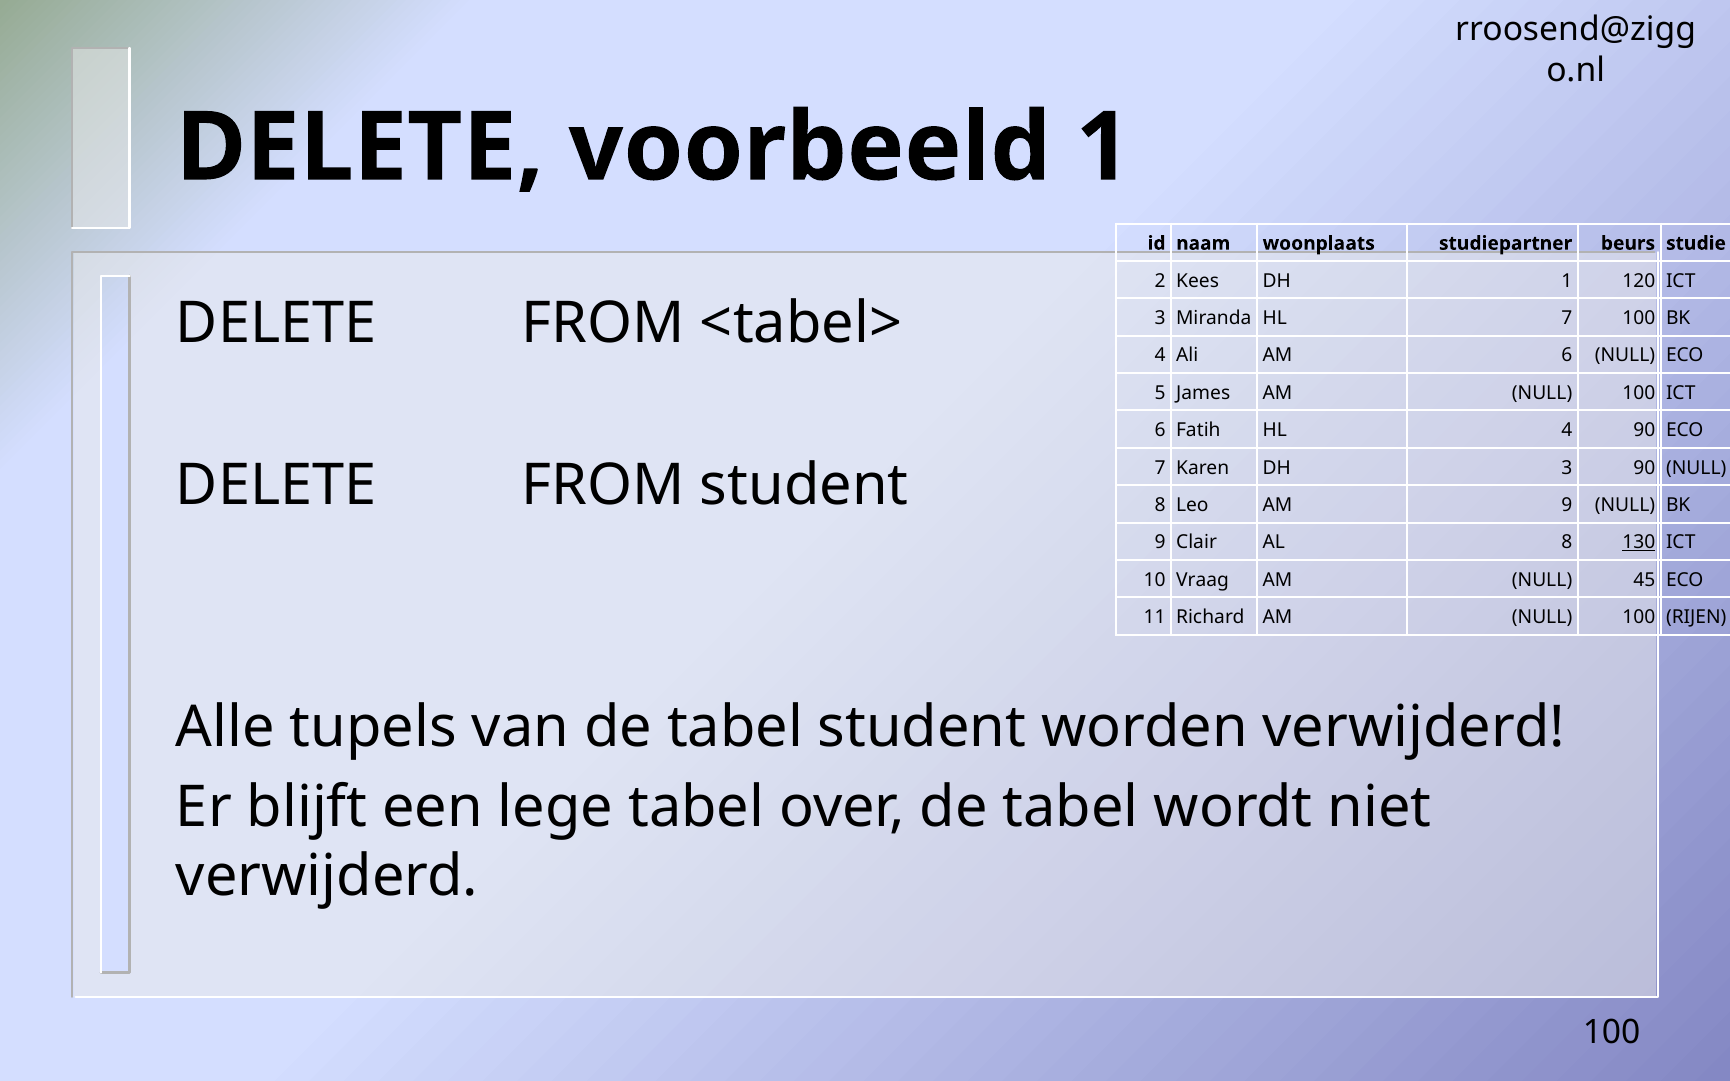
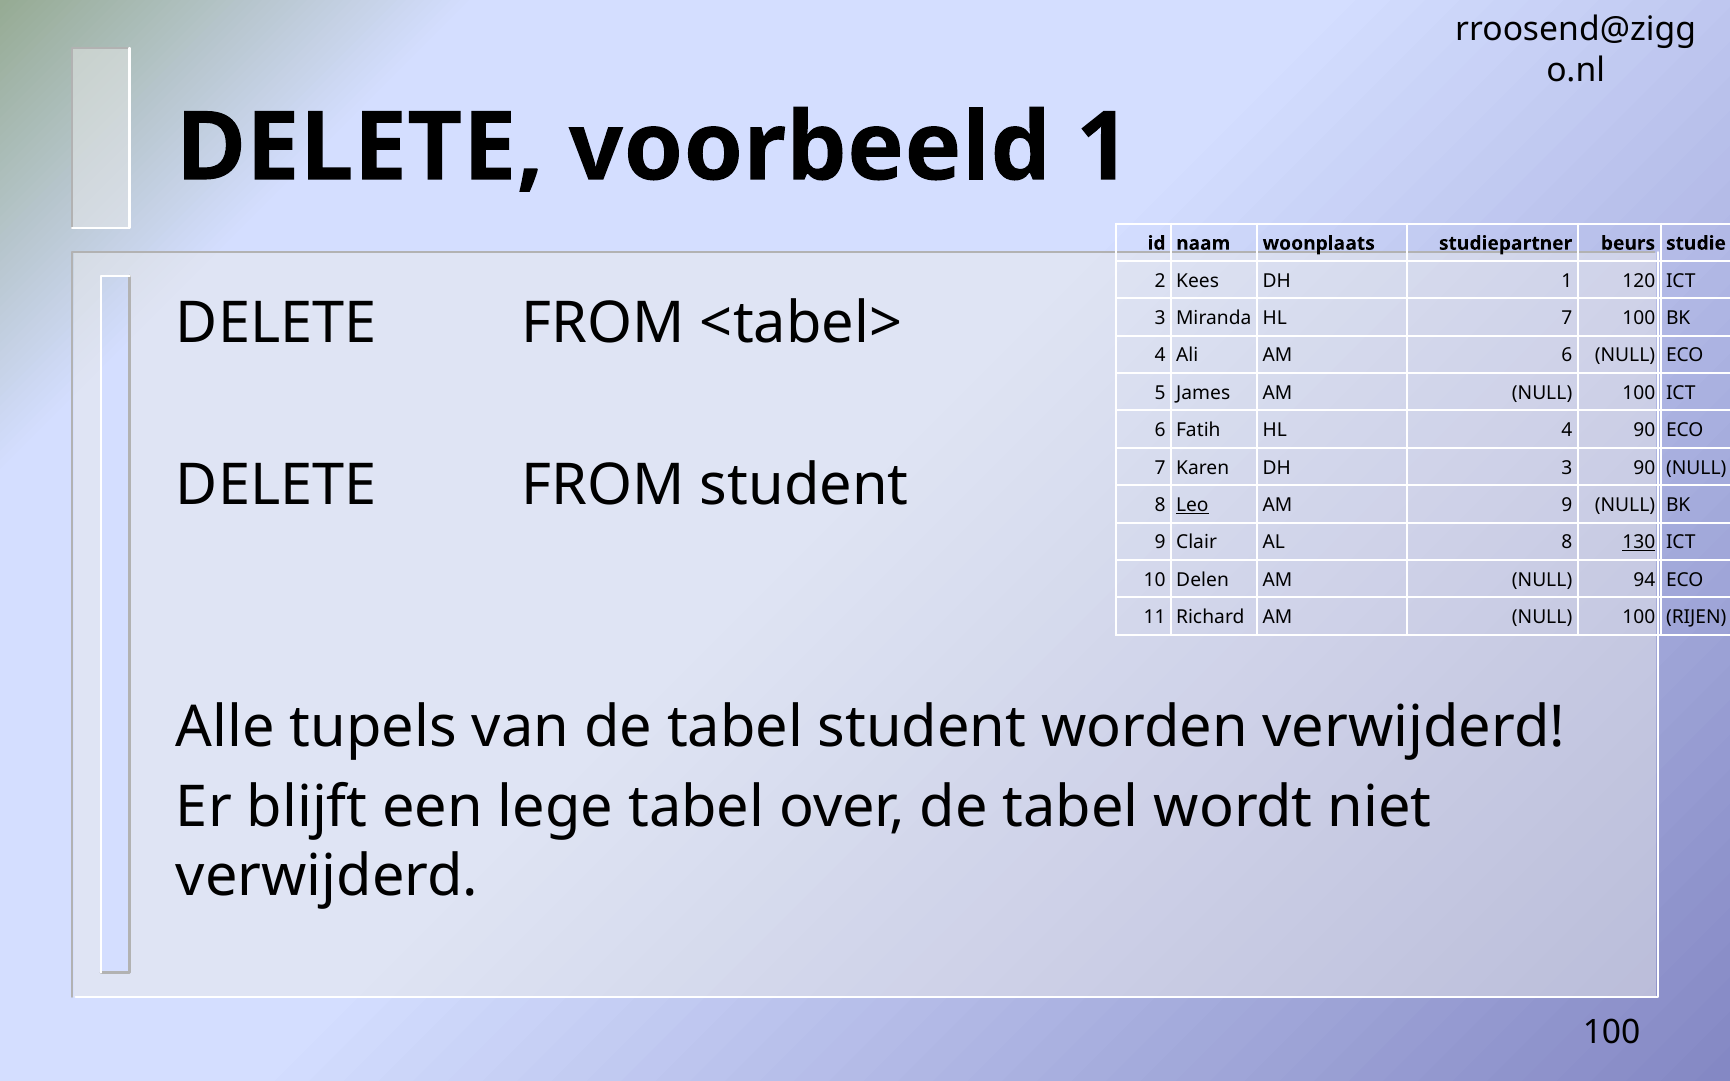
Leo underline: none -> present (1192, 505)
Vraag: Vraag -> Delen (1203, 580)
45: 45 -> 94 (1644, 580)
